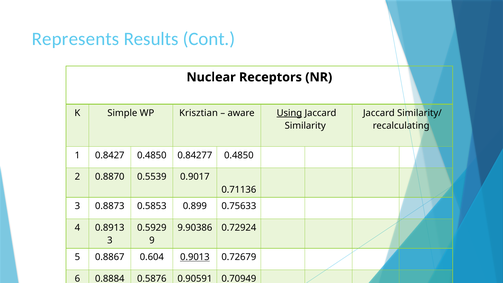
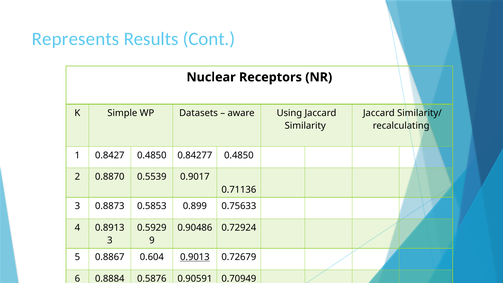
Krisztian: Krisztian -> Datasets (199, 113)
Using underline: present -> none (289, 113)
9.90386: 9.90386 -> 0.90486 (195, 228)
